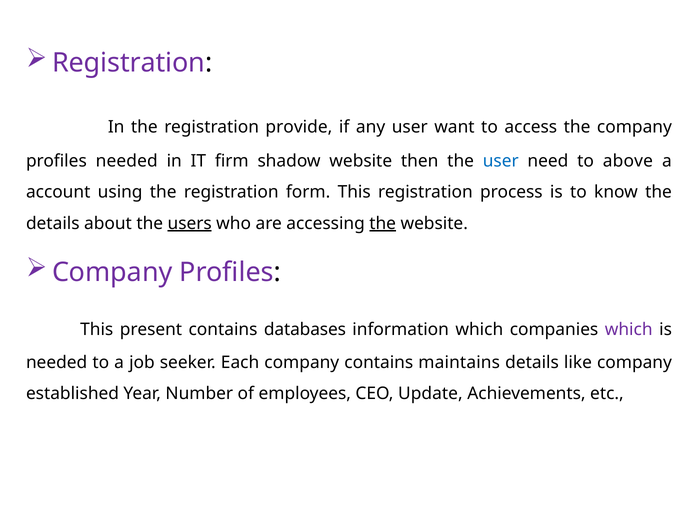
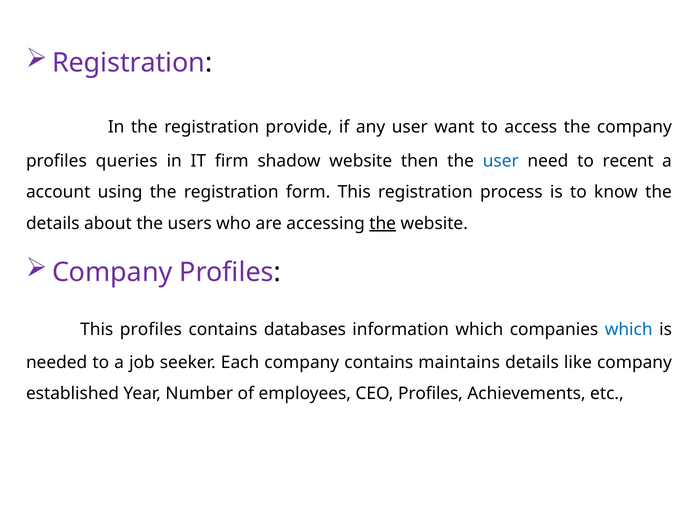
profiles needed: needed -> queries (127, 161)
above: above -> recent (628, 161)
users underline: present -> none (190, 223)
This present: present -> profiles (151, 329)
which colour: purple -> blue (629, 329)
CEO Update: Update -> Profiles (430, 393)
